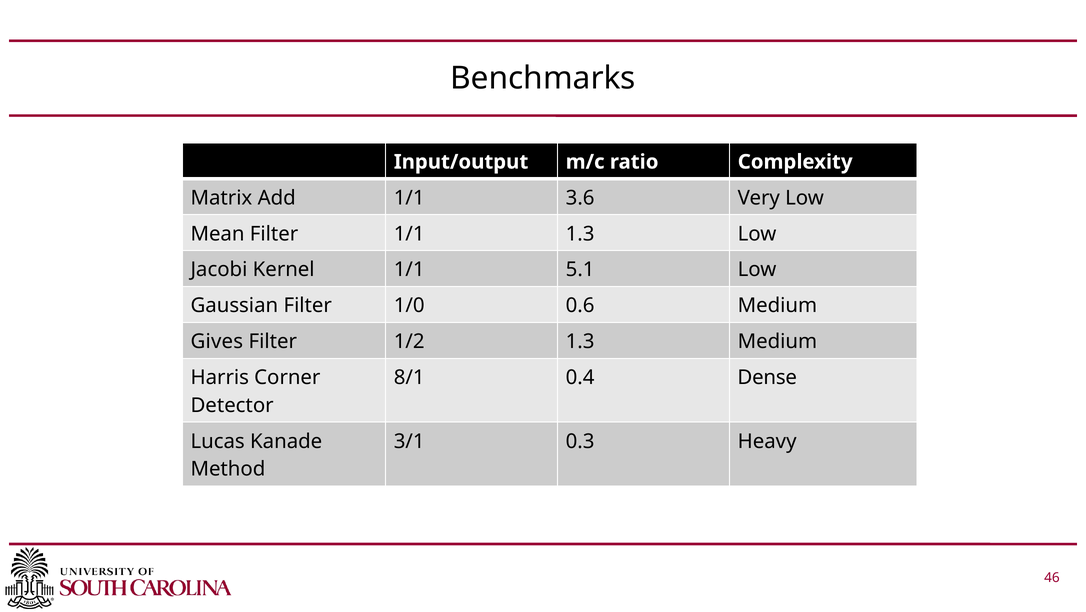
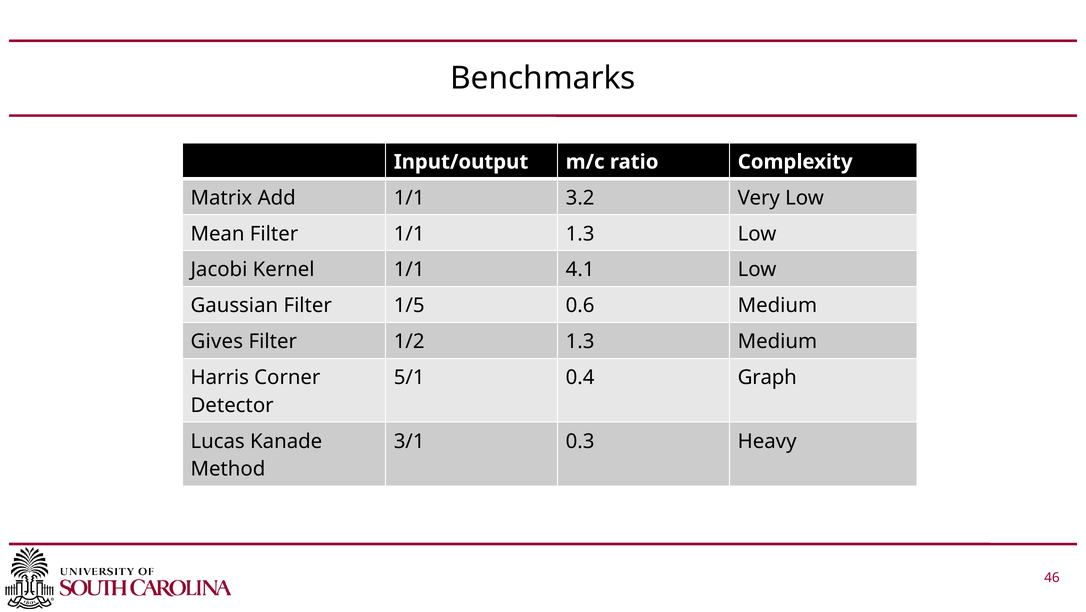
3.6: 3.6 -> 3.2 (580, 198)
5.1: 5.1 -> 4.1 (580, 270)
1/0: 1/0 -> 1/5 (409, 306)
8/1: 8/1 -> 5/1 (409, 378)
Dense: Dense -> Graph (767, 378)
